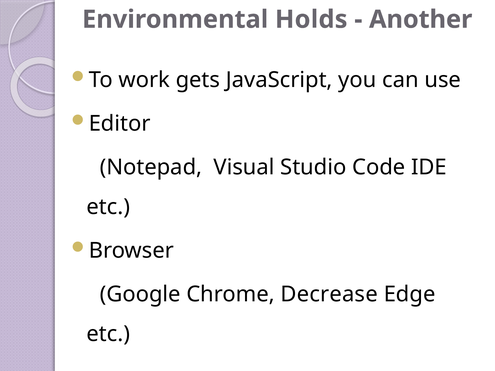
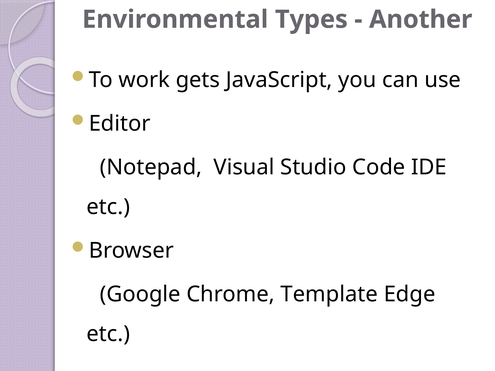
Holds: Holds -> Types (311, 19)
Decrease: Decrease -> Template (329, 294)
